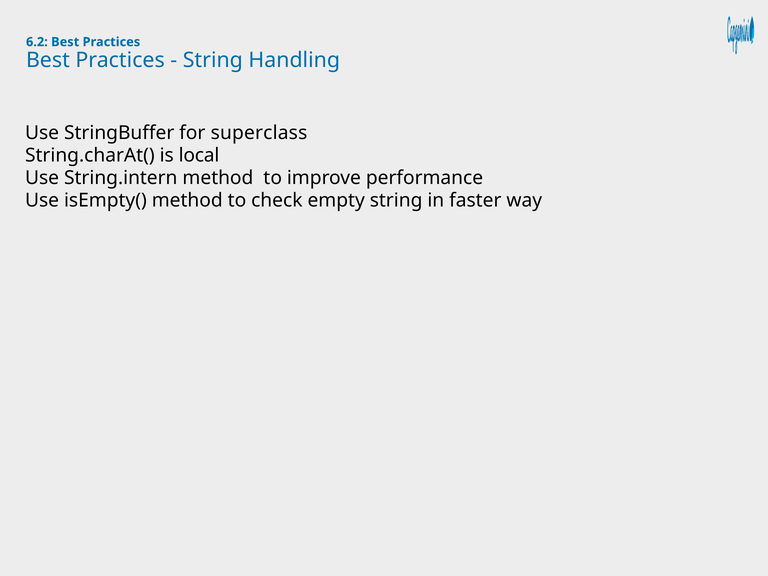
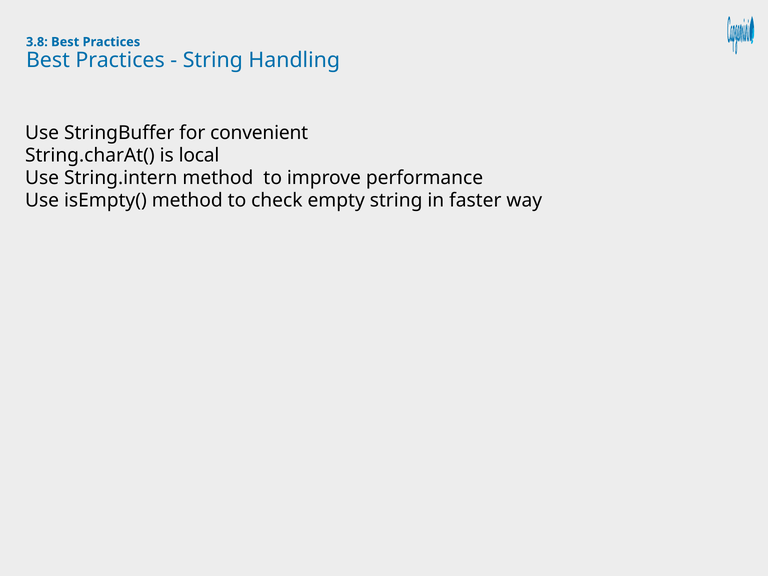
6.2: 6.2 -> 3.8 (37, 42)
superclass: superclass -> convenient (259, 133)
